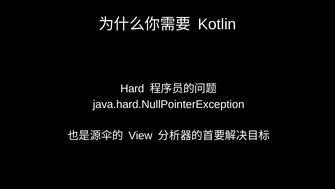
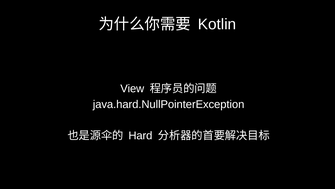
Hard: Hard -> View (132, 88)
View: View -> Hard (140, 135)
